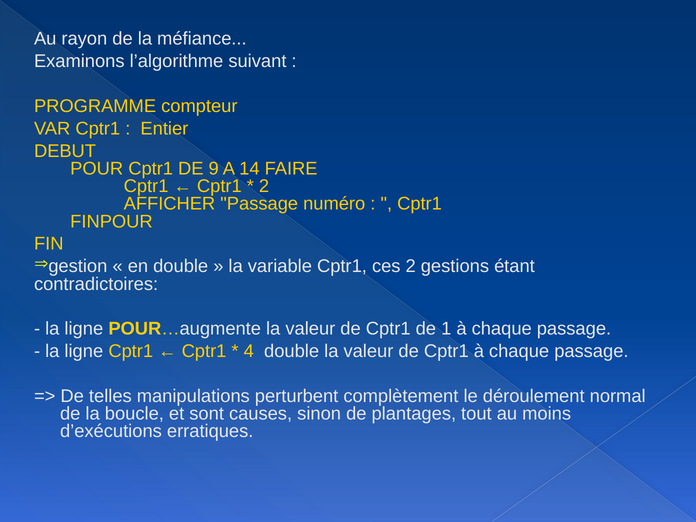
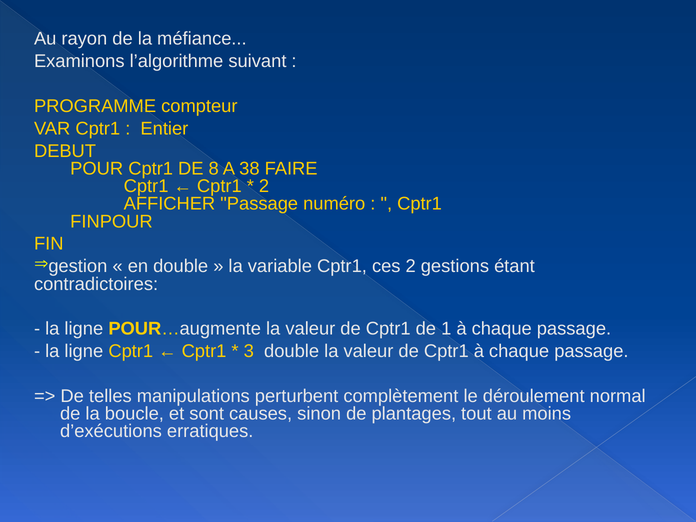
9: 9 -> 8 (214, 169)
14: 14 -> 38 (249, 169)
4: 4 -> 3 (249, 351)
